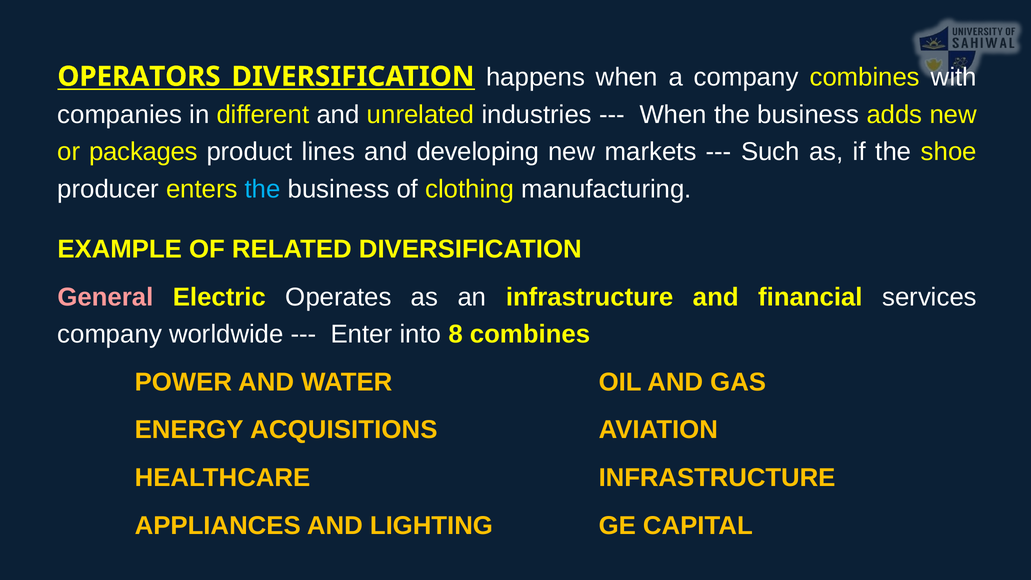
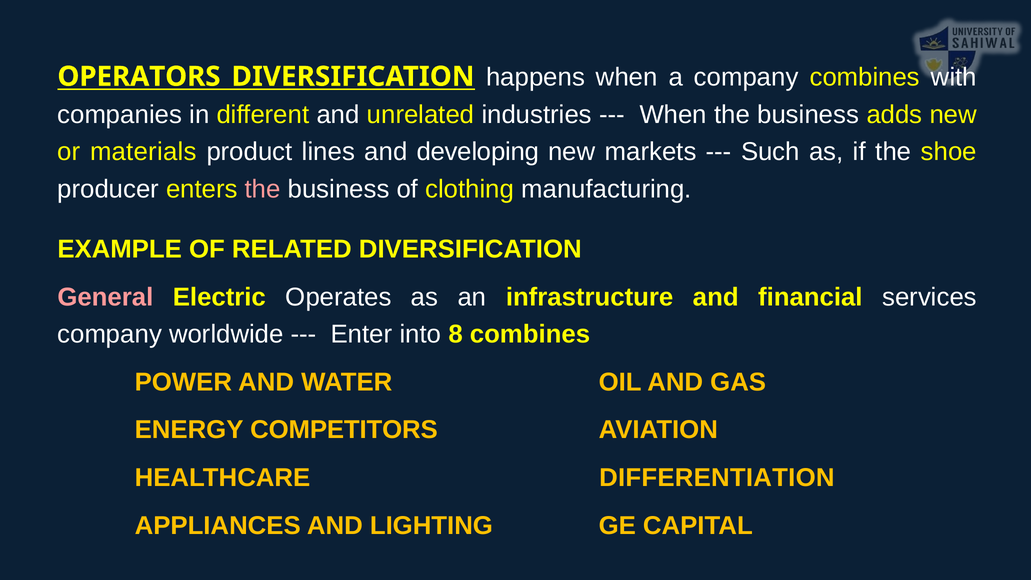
packages: packages -> materials (143, 152)
the colour: light blue -> pink (263, 189)
ACQUISITIONS: ACQUISITIONS -> COMPETITORS (344, 430)
HEALTHCARE INFRASTRUCTURE: INFRASTRUCTURE -> DIFFERENTIATION (717, 478)
